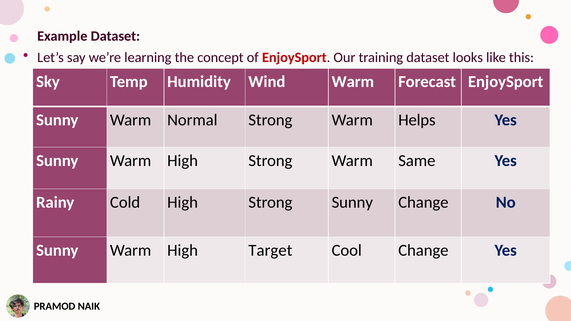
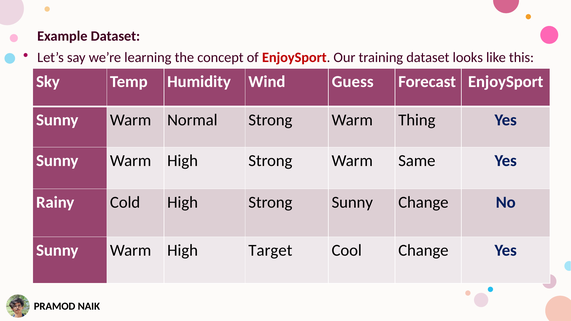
Wind Warm: Warm -> Guess (353, 82)
Helps: Helps -> Thing (417, 120)
